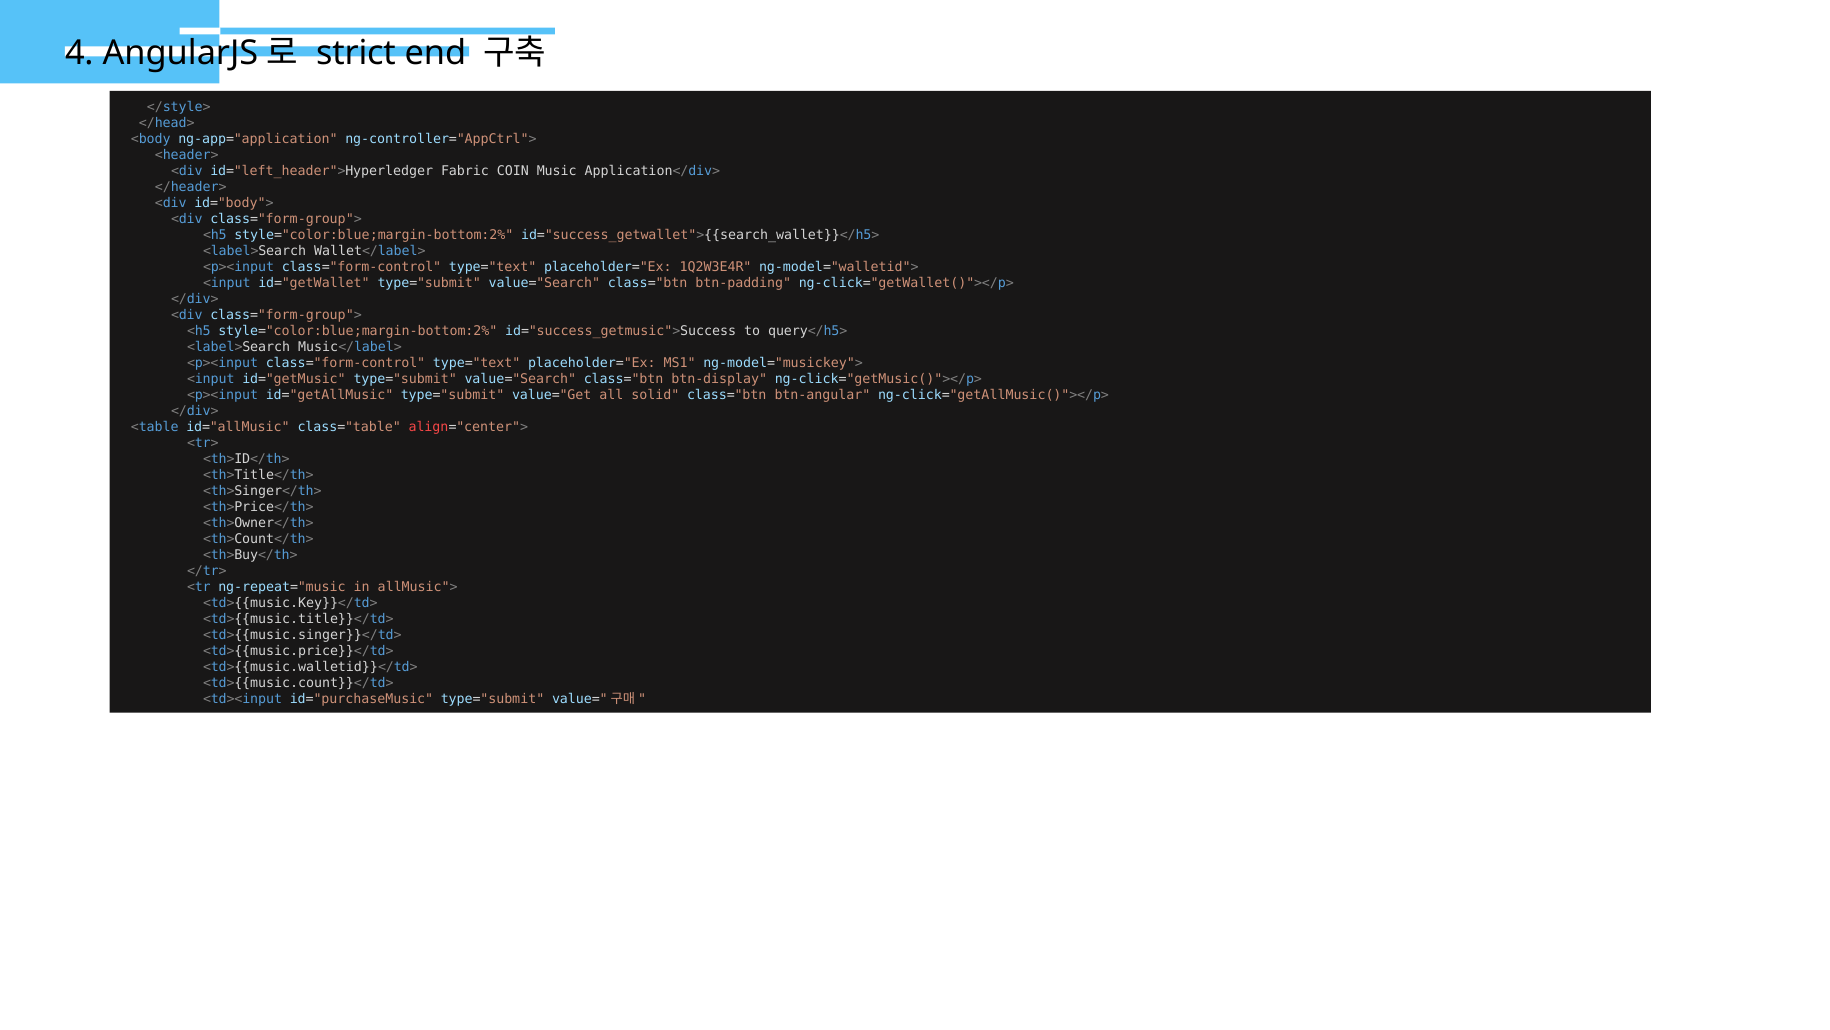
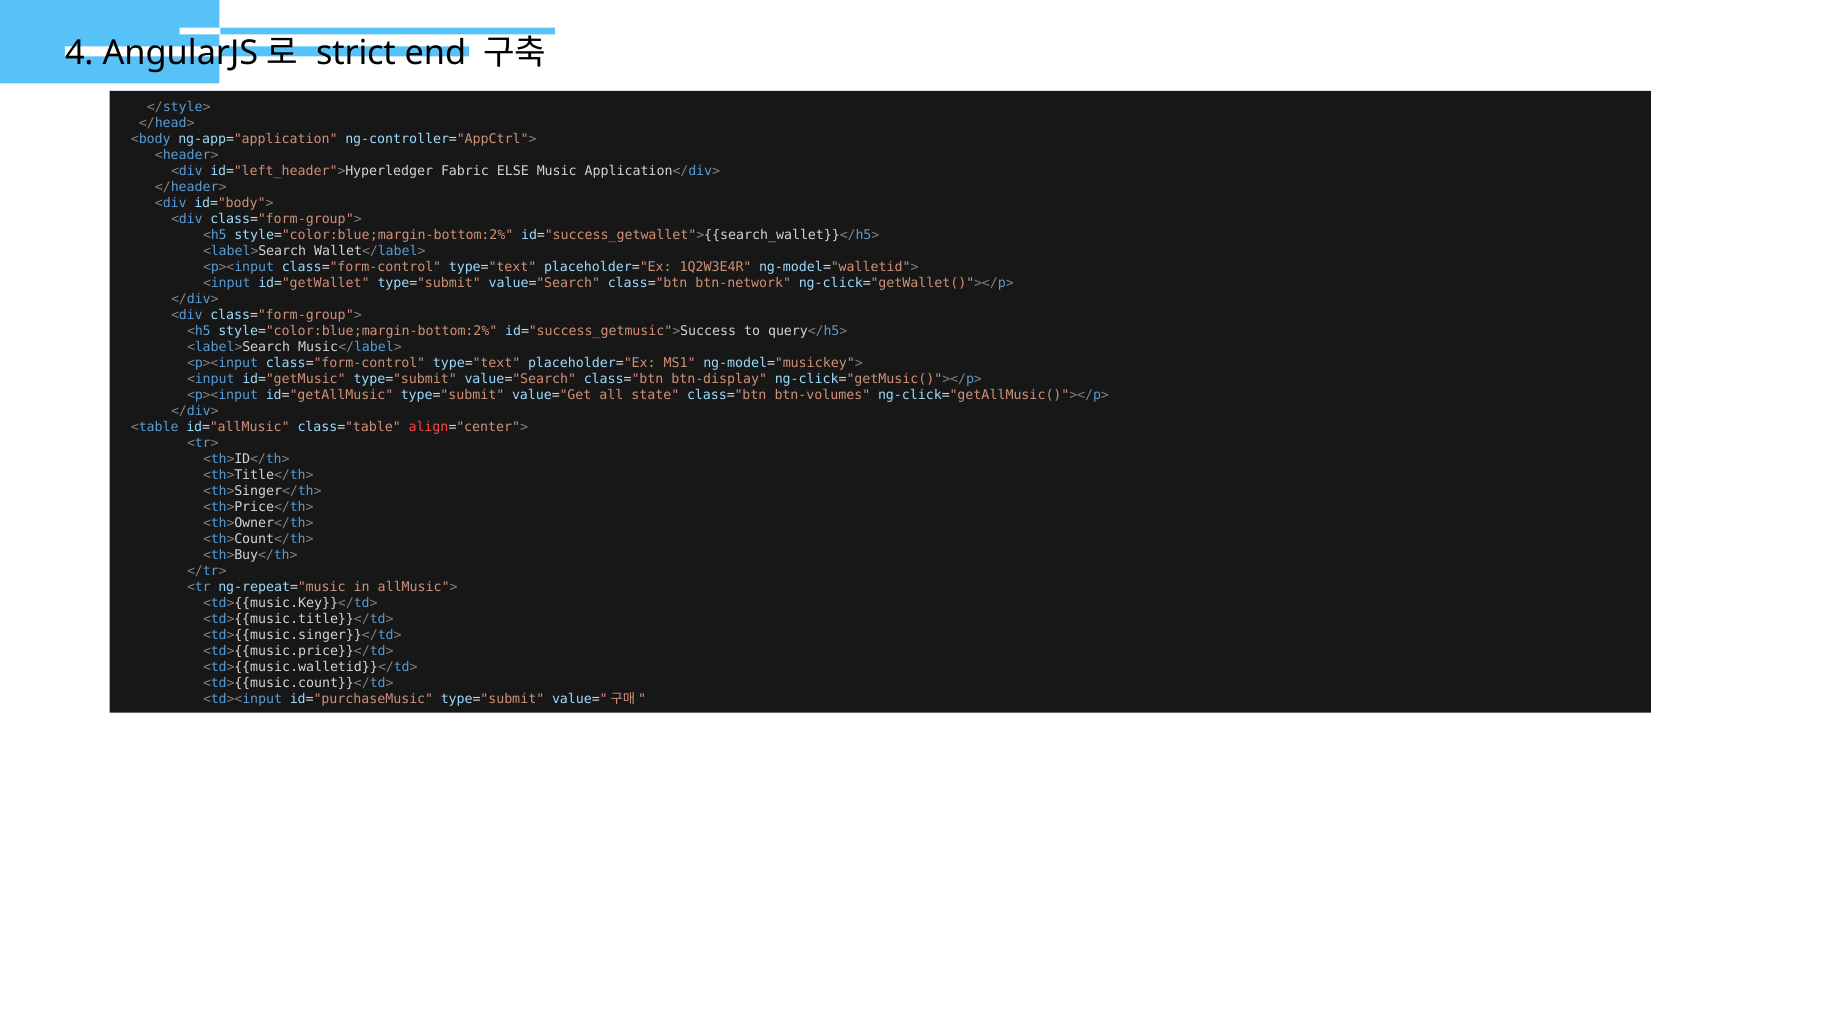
COIN: COIN -> ELSE (513, 171)
btn-padding: btn-padding -> btn-network (743, 283)
solid: solid -> state (655, 395)
btn-angular: btn-angular -> btn-volumes (822, 395)
